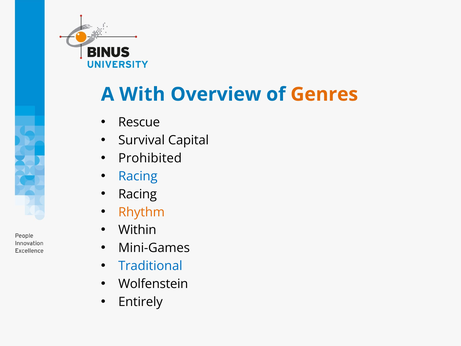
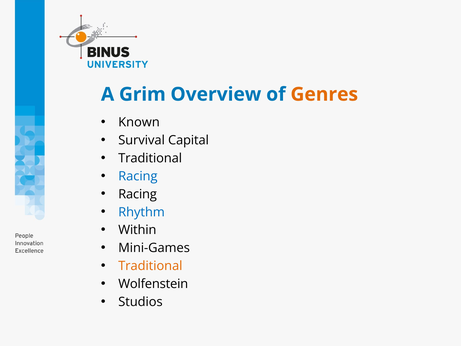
With: With -> Grim (142, 94)
Rescue: Rescue -> Known (139, 122)
Prohibited: Prohibited -> Traditional (150, 158)
Rhythm colour: orange -> blue (141, 212)
Traditional colour: blue -> orange (150, 266)
Entirely: Entirely -> Studios (140, 302)
